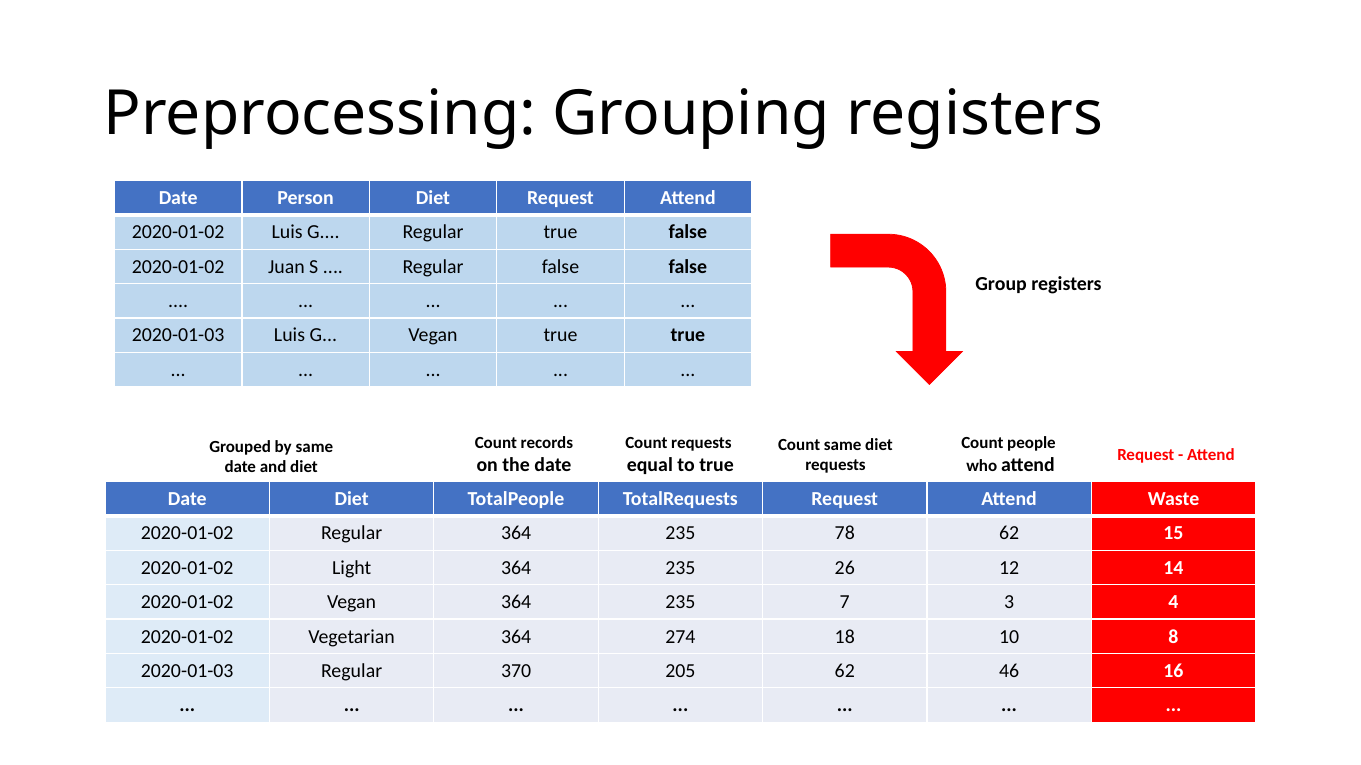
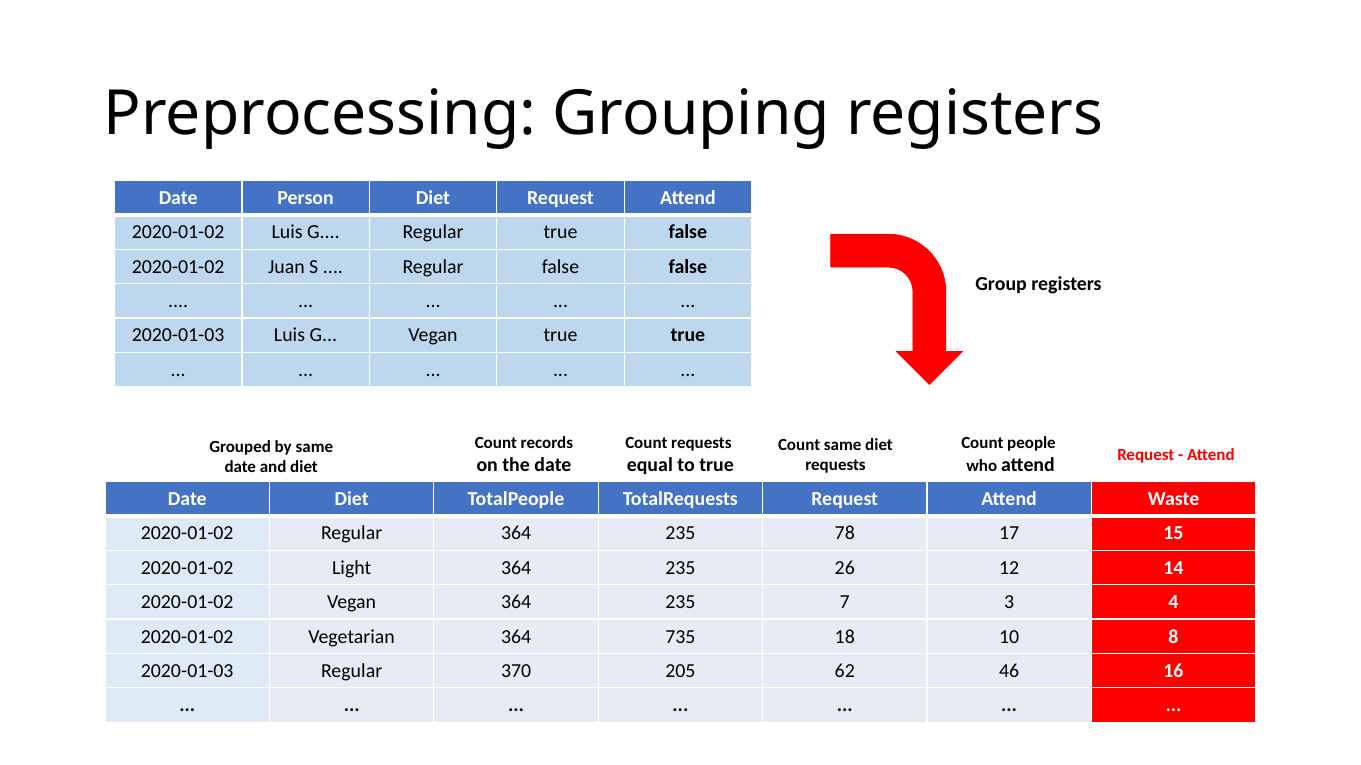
78 62: 62 -> 17 (1009, 534)
274: 274 -> 735 (680, 637)
